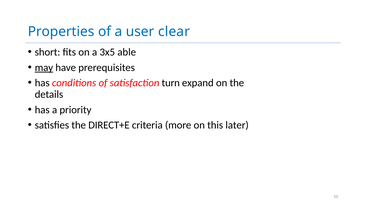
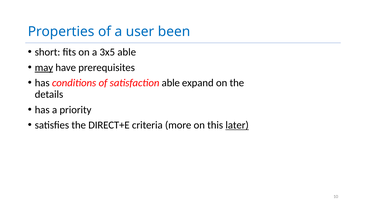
clear: clear -> been (174, 31)
satisfaction turn: turn -> able (171, 83)
later underline: none -> present (237, 125)
